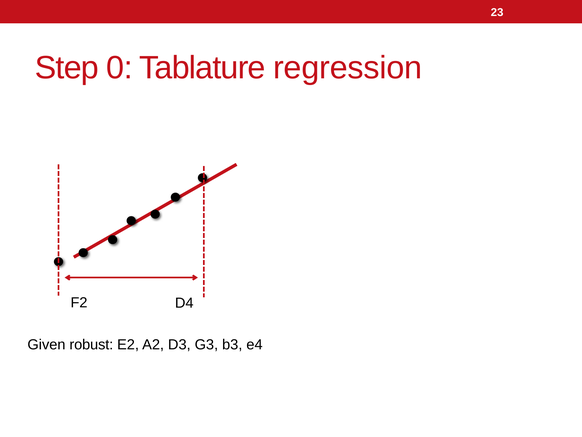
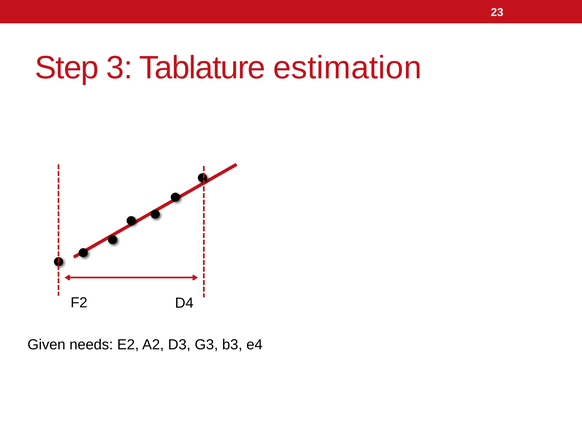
0: 0 -> 3 (119, 68)
regression: regression -> estimation (347, 68)
robust: robust -> needs (91, 344)
